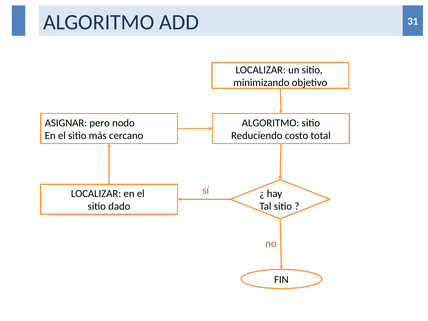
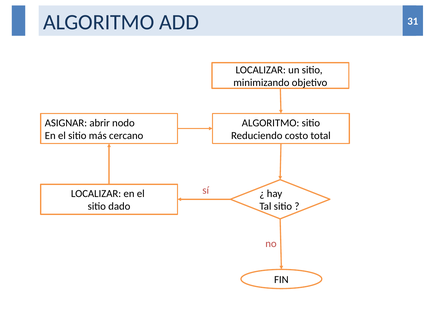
pero: pero -> abrir (100, 123)
